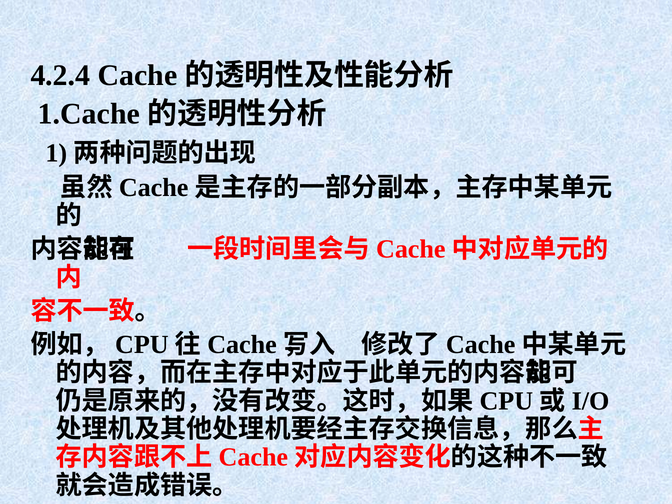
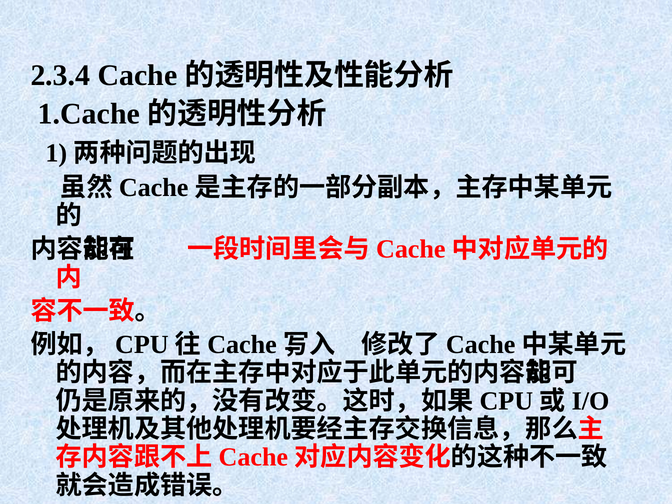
4.2.4: 4.2.4 -> 2.3.4 (60, 76)
